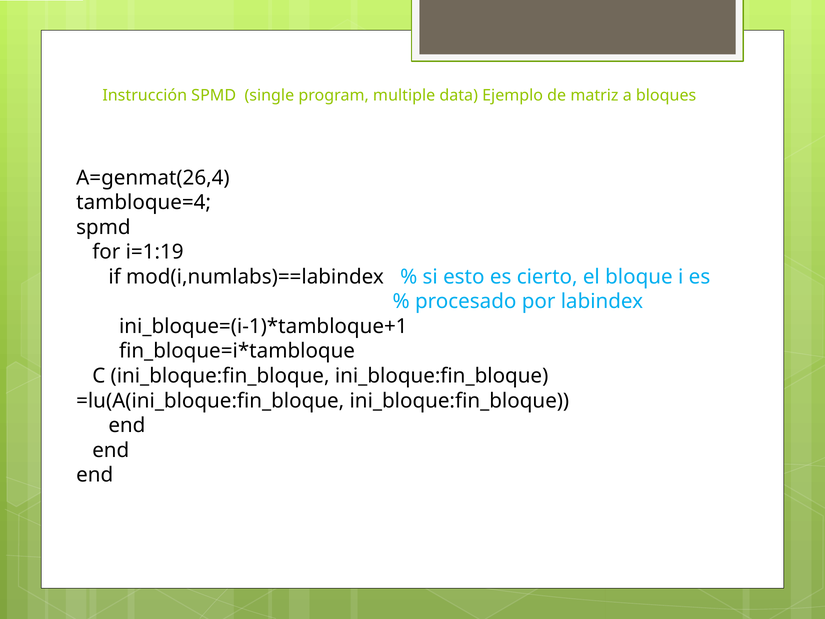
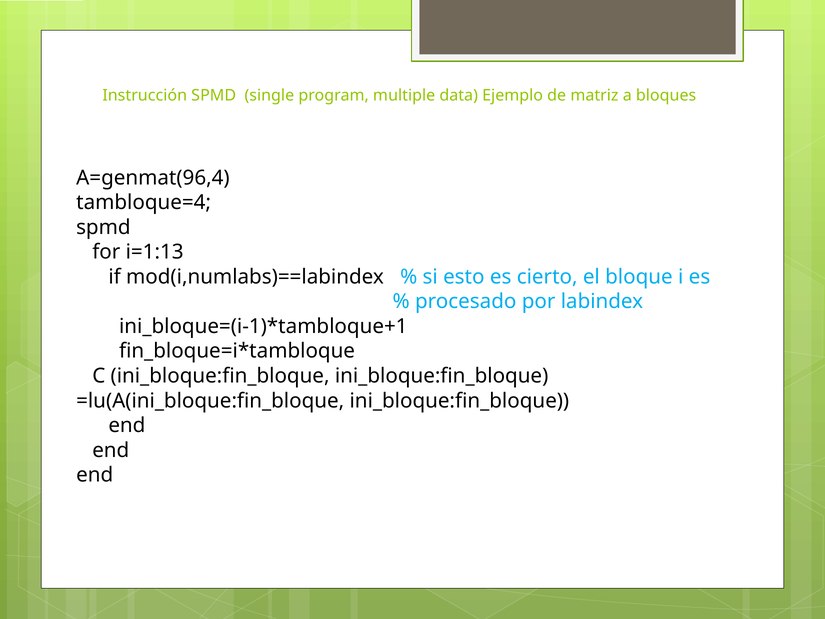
A=genmat(26,4: A=genmat(26,4 -> A=genmat(96,4 (153, 178)
i=1:19: i=1:19 -> i=1:13 (155, 252)
